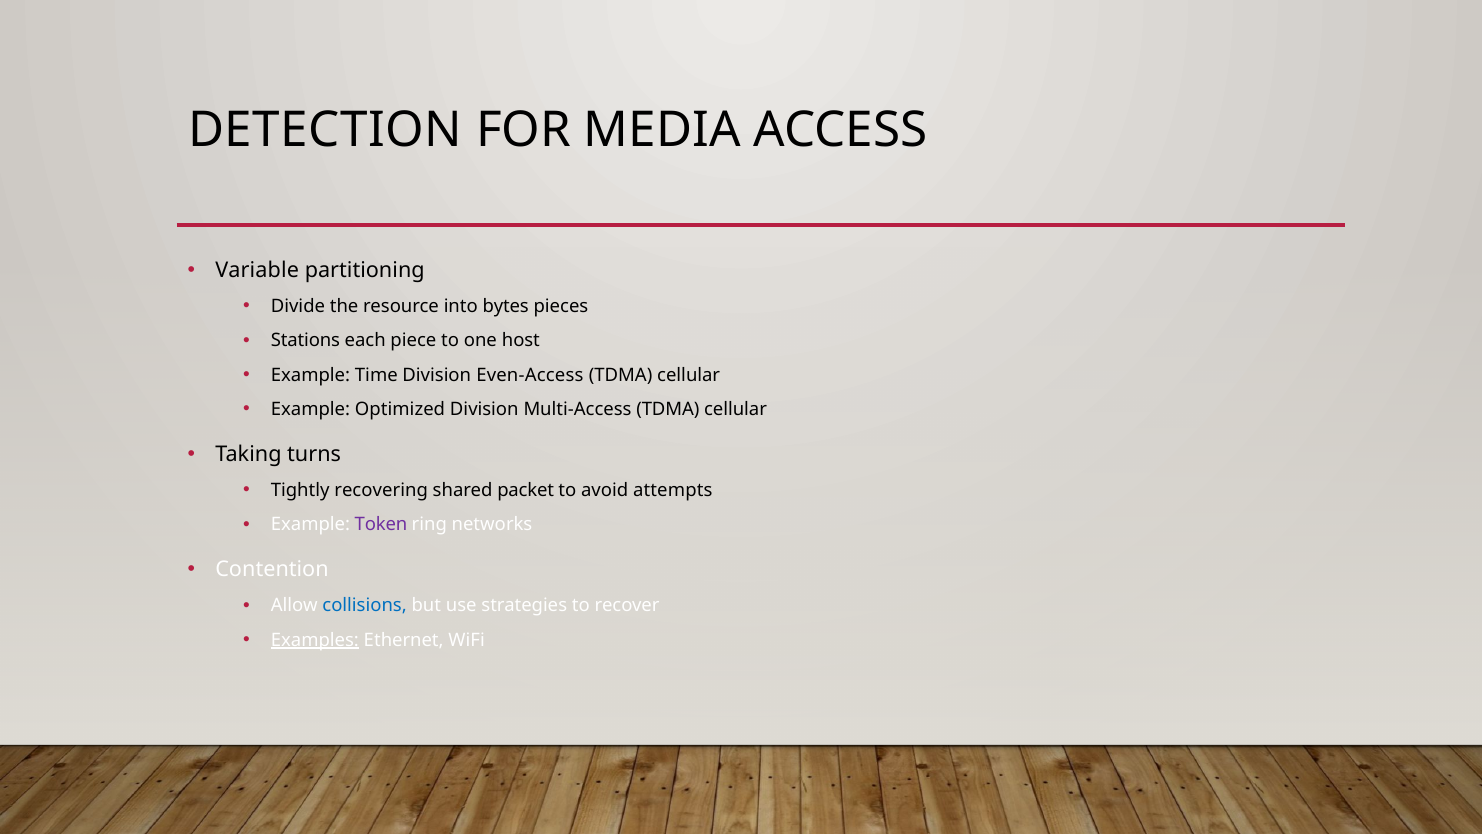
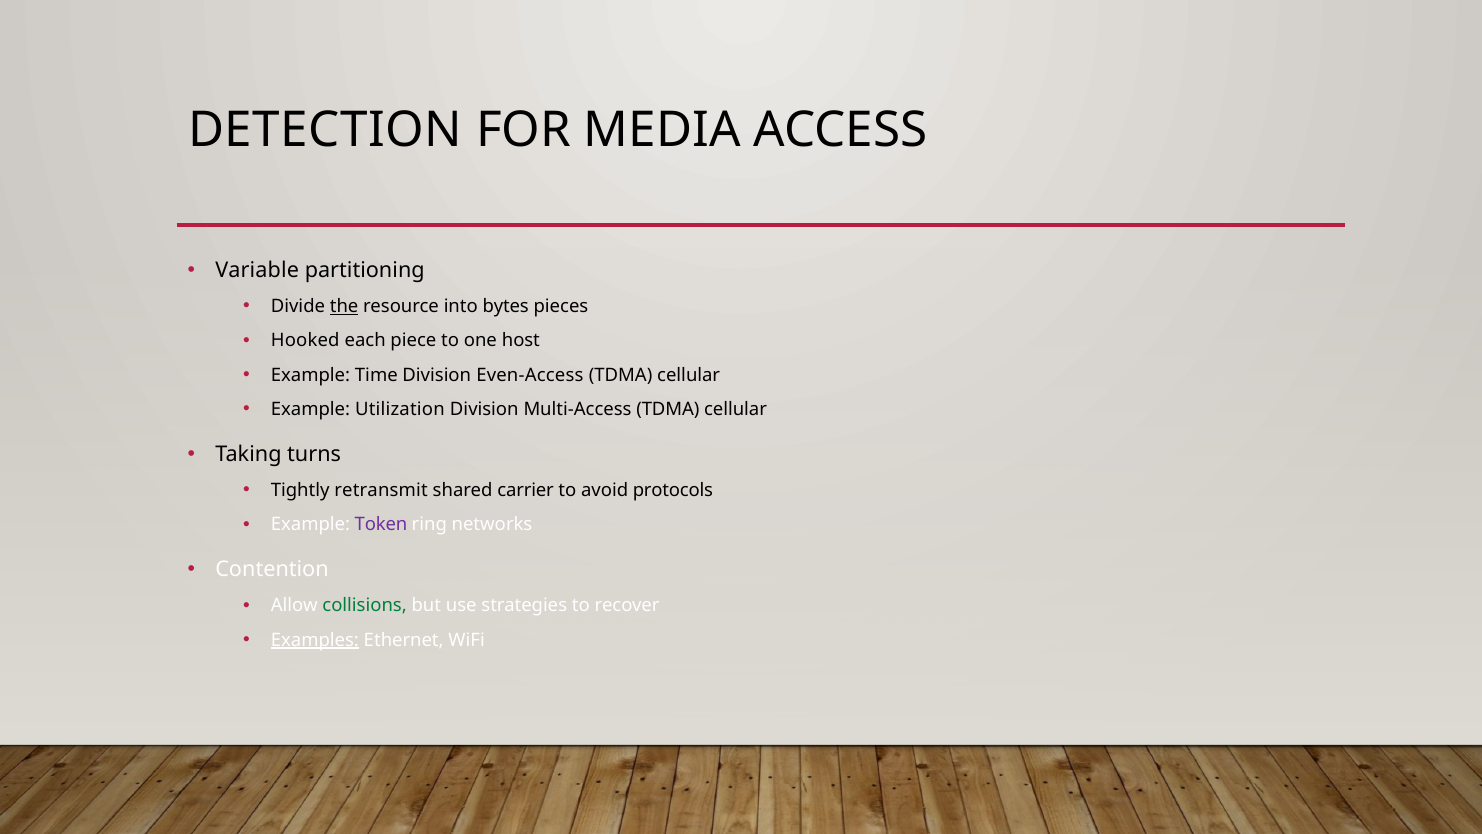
the underline: none -> present (344, 306)
Stations: Stations -> Hooked (305, 341)
Optimized: Optimized -> Utilization (400, 409)
recovering: recovering -> retransmit (381, 490)
packet: packet -> carrier (526, 490)
attempts: attempts -> protocols (673, 490)
collisions colour: blue -> green (365, 605)
